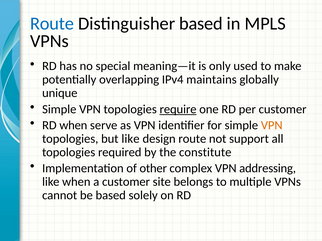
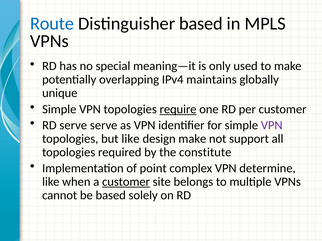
RD when: when -> serve (73, 125)
VPN colour: orange -> purple (272, 125)
design route: route -> make (192, 139)
other: other -> point (153, 169)
addressing: addressing -> determine (268, 169)
customer underline: none -> present (126, 182)
